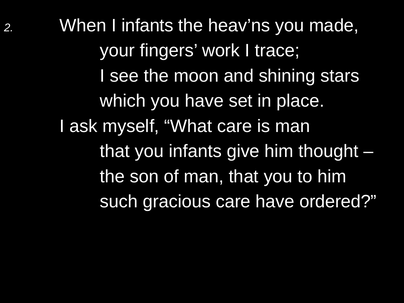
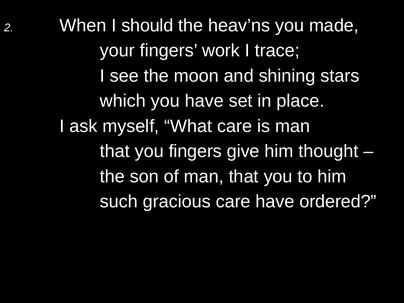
I infants: infants -> should (147, 26)
you infants: infants -> fingers (195, 151)
